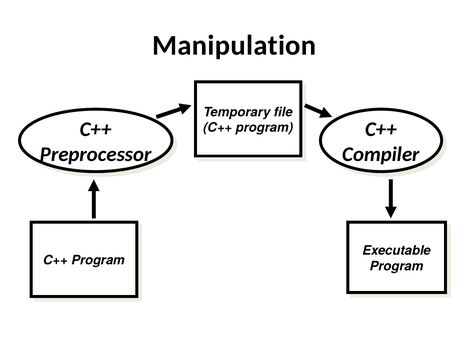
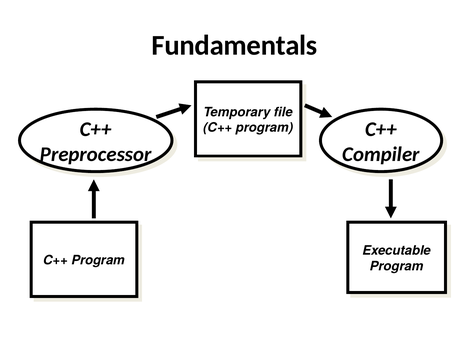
Manipulation: Manipulation -> Fundamentals (235, 45)
